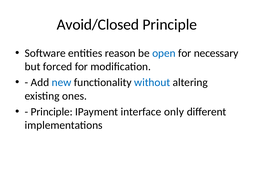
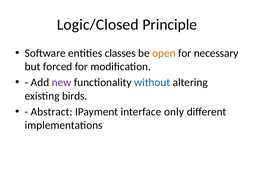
Avoid/Closed: Avoid/Closed -> Logic/Closed (98, 25)
reason: reason -> classes (120, 53)
open colour: blue -> orange (164, 53)
new colour: blue -> purple (62, 83)
ones: ones -> birds (75, 96)
Principle: Principle -> Abstract (52, 112)
